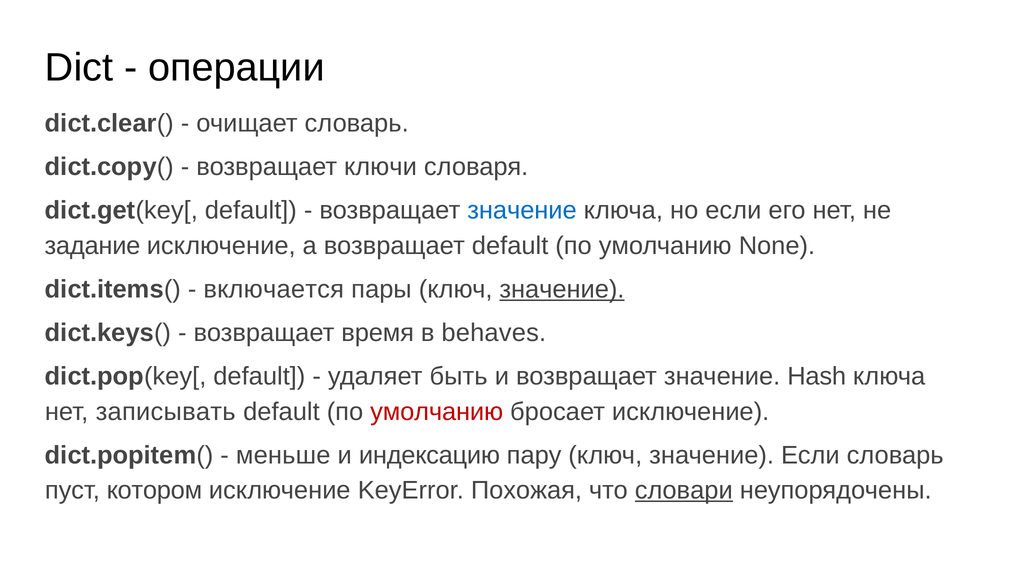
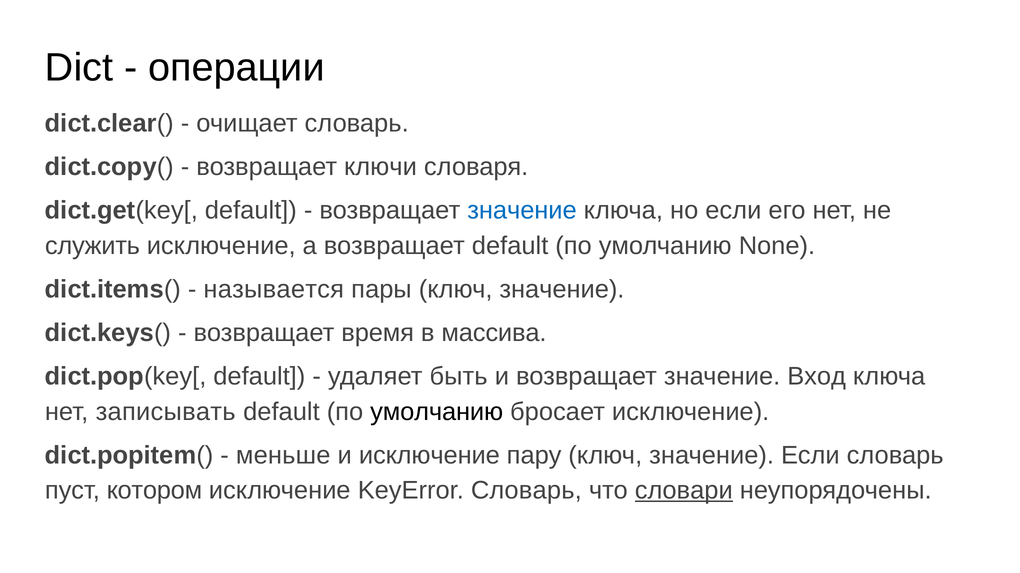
задание: задание -> служить (92, 246)
включается: включается -> называется (274, 290)
значение underline: present -> none (562, 290)
behaves: behaves -> массива (494, 333)
Hash: Hash -> Вход (817, 377)
умолчанию colour: red -> black (437, 412)
и индексацию: индексацию -> исключение (429, 456)
KeyError Похожая: Похожая -> Словарь (526, 491)
